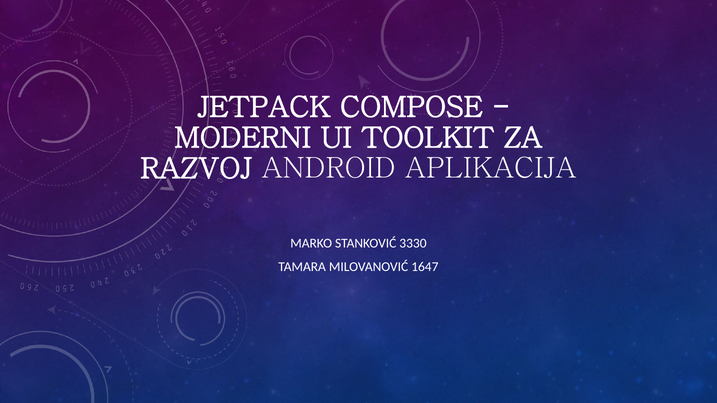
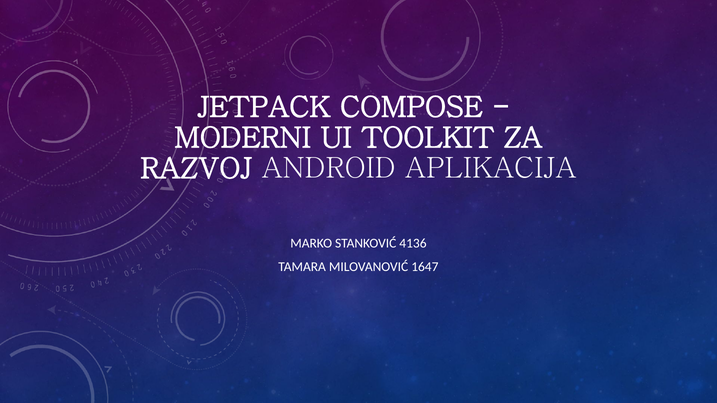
3330: 3330 -> 4136 (413, 243)
